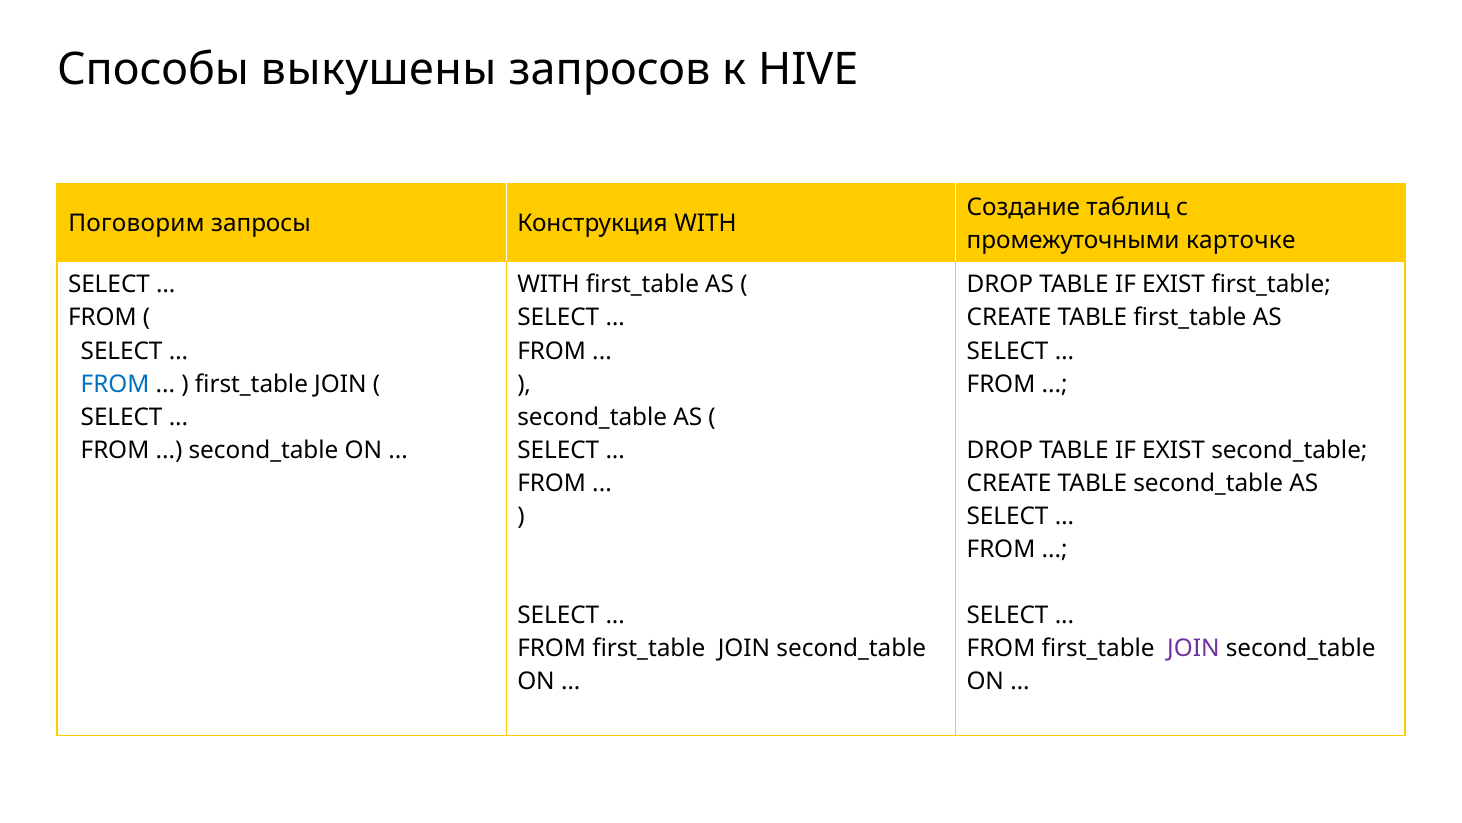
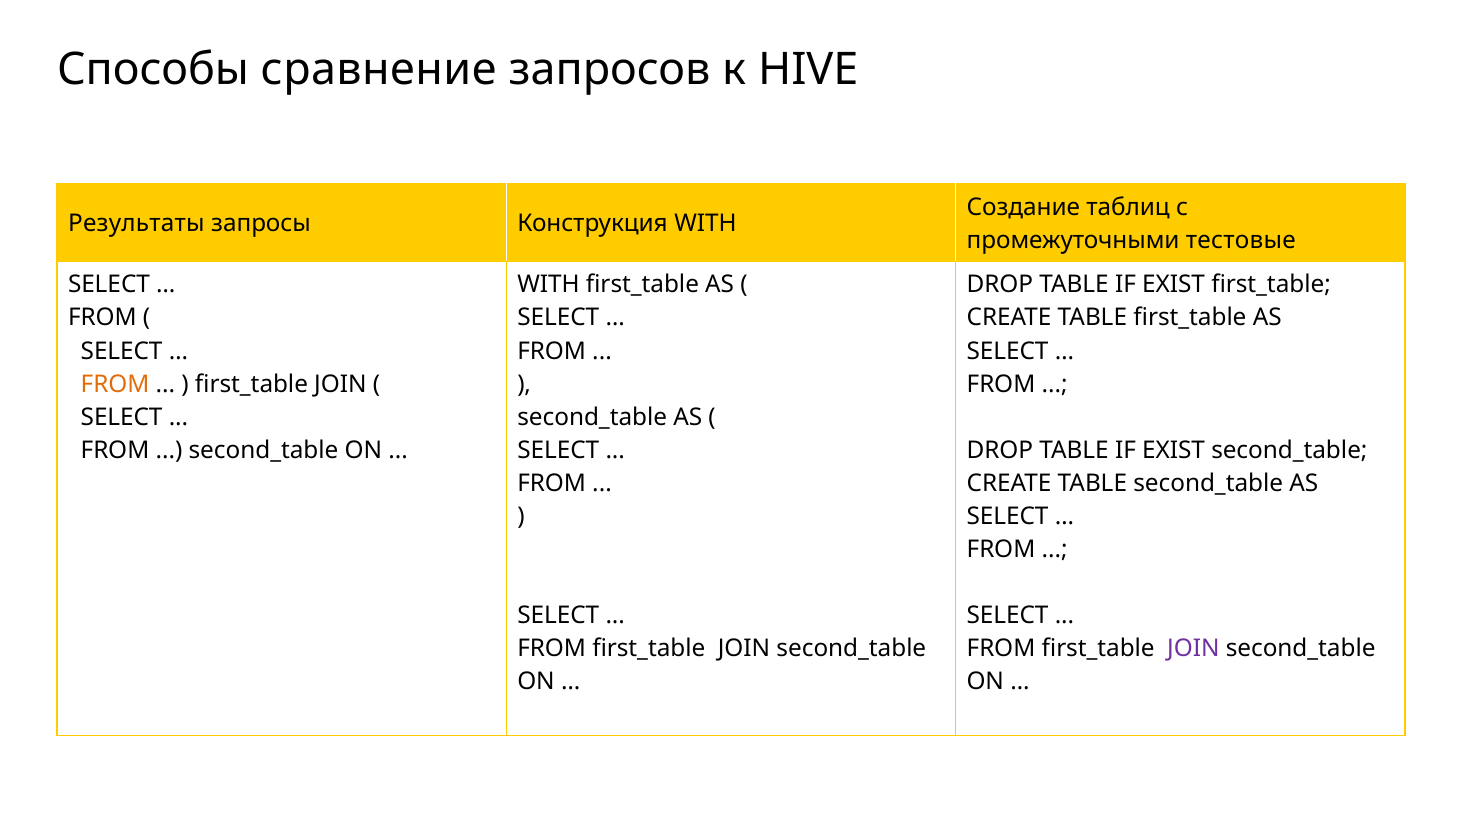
выкушены: выкушены -> сравнение (379, 70)
Поговорим: Поговорим -> Результаты (136, 224)
карточке: карточке -> тестовые (1241, 240)
FROM colour: blue -> orange (115, 384)
